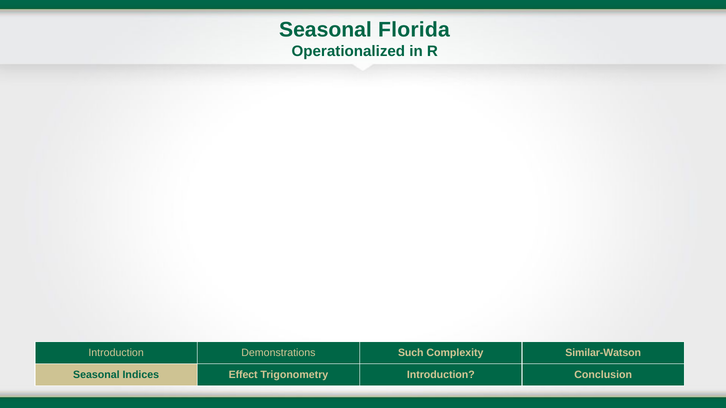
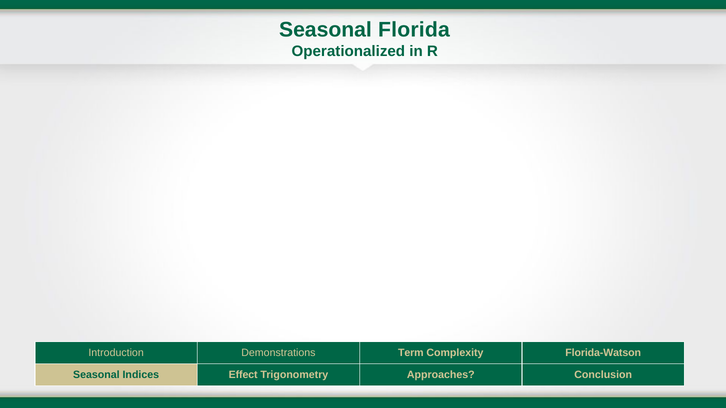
Such: Such -> Term (411, 353)
Similar-Watson: Similar-Watson -> Florida-Watson (603, 353)
Trigonometry Introduction: Introduction -> Approaches (441, 375)
